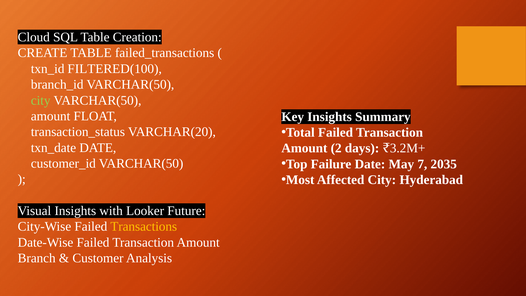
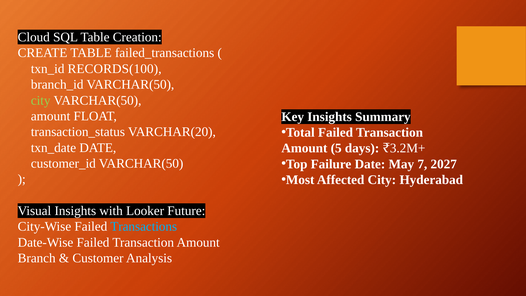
FILTERED(100: FILTERED(100 -> RECORDS(100 (115, 69)
2: 2 -> 5 (336, 148)
2035: 2035 -> 2027 (444, 164)
Transactions colour: yellow -> light blue (144, 227)
